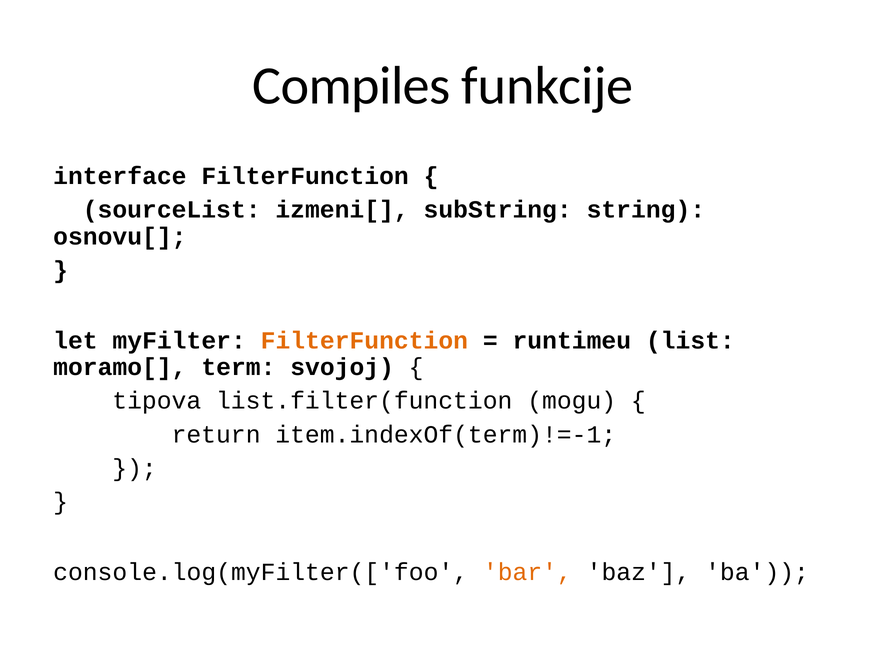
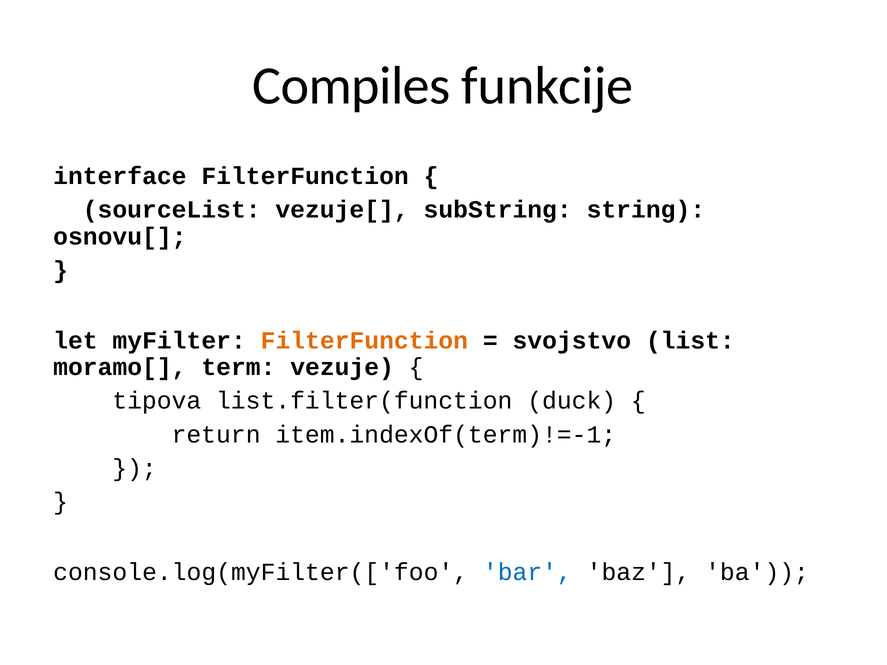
izmeni[: izmeni[ -> vezuje[ (342, 210)
runtimeu: runtimeu -> svojstvo (572, 341)
svojoj: svojoj -> vezuje (342, 367)
mogu: mogu -> duck (572, 401)
bar colour: orange -> blue (527, 572)
